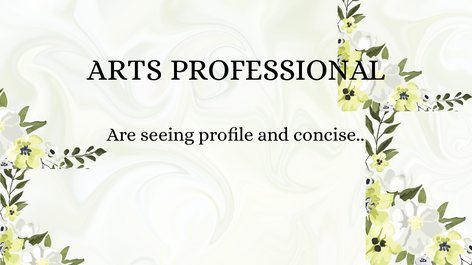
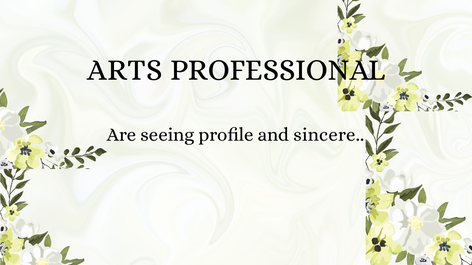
concise: concise -> sincere (329, 135)
